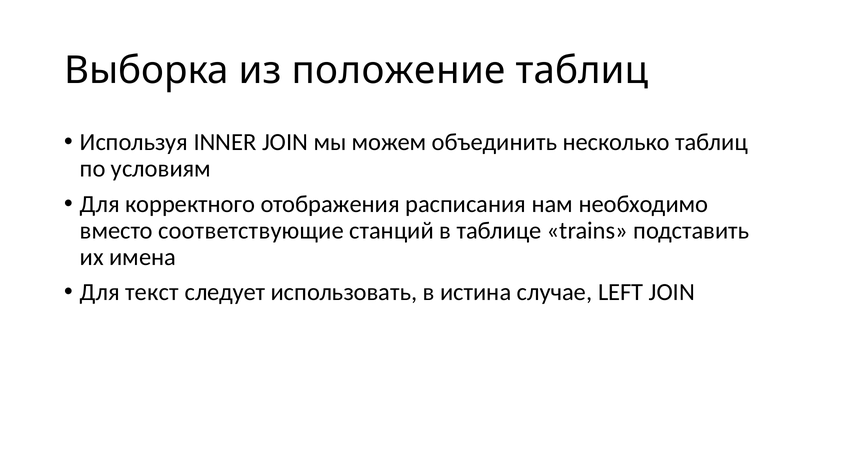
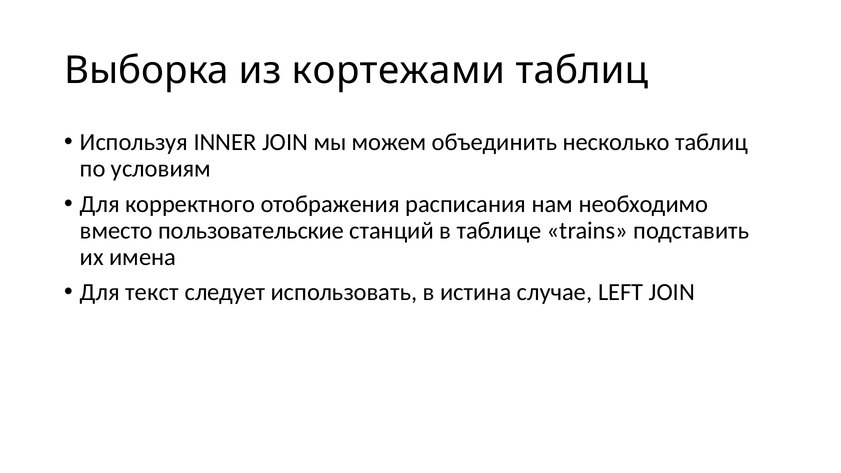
положение: положение -> кортежами (399, 71)
соответствующие: соответствующие -> пользовательские (251, 230)
